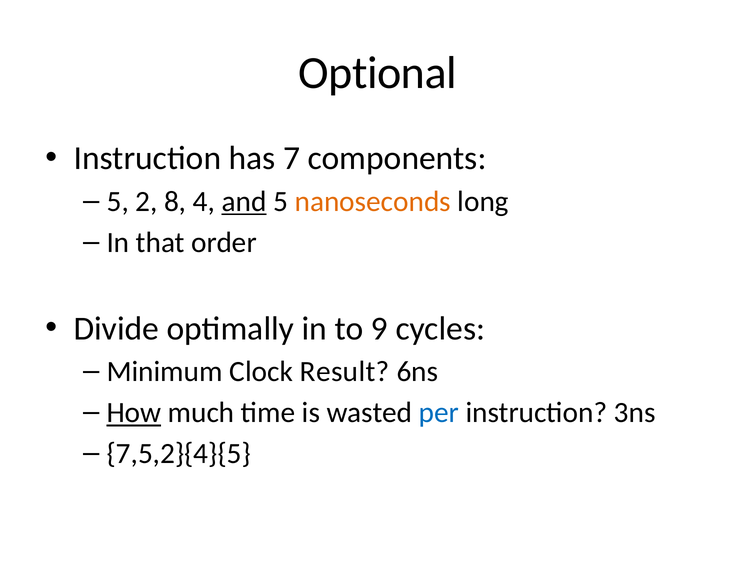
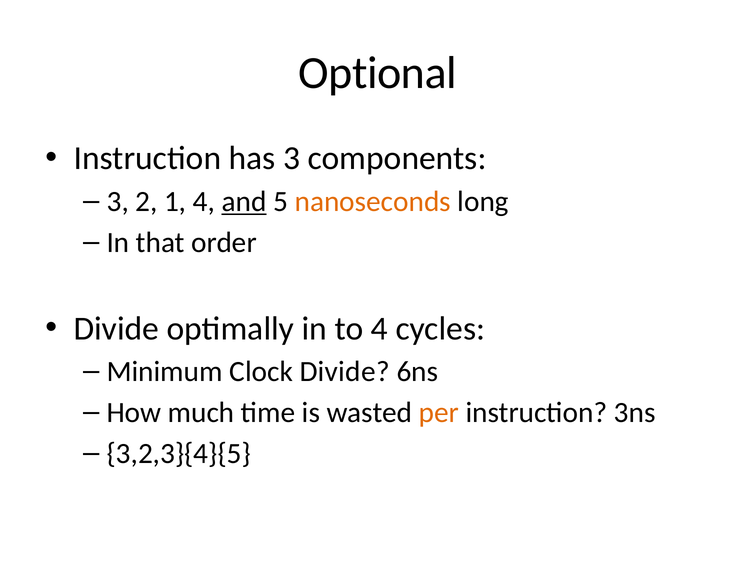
has 7: 7 -> 3 (292, 158)
5: 5 -> 3 (118, 202)
8: 8 -> 1 (175, 202)
to 9: 9 -> 4 (379, 329)
Clock Result: Result -> Divide (345, 372)
How underline: present -> none (134, 413)
per colour: blue -> orange (439, 413)
7,5,2}{4}{5: 7,5,2}{4}{5 -> 3,2,3}{4}{5 (179, 454)
